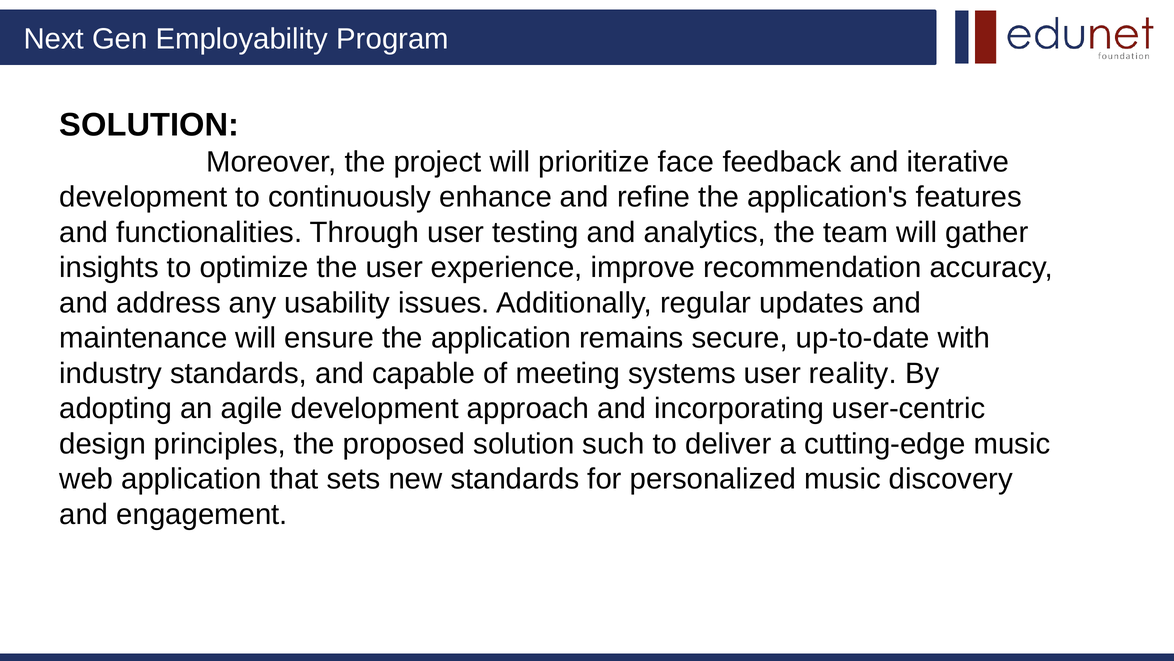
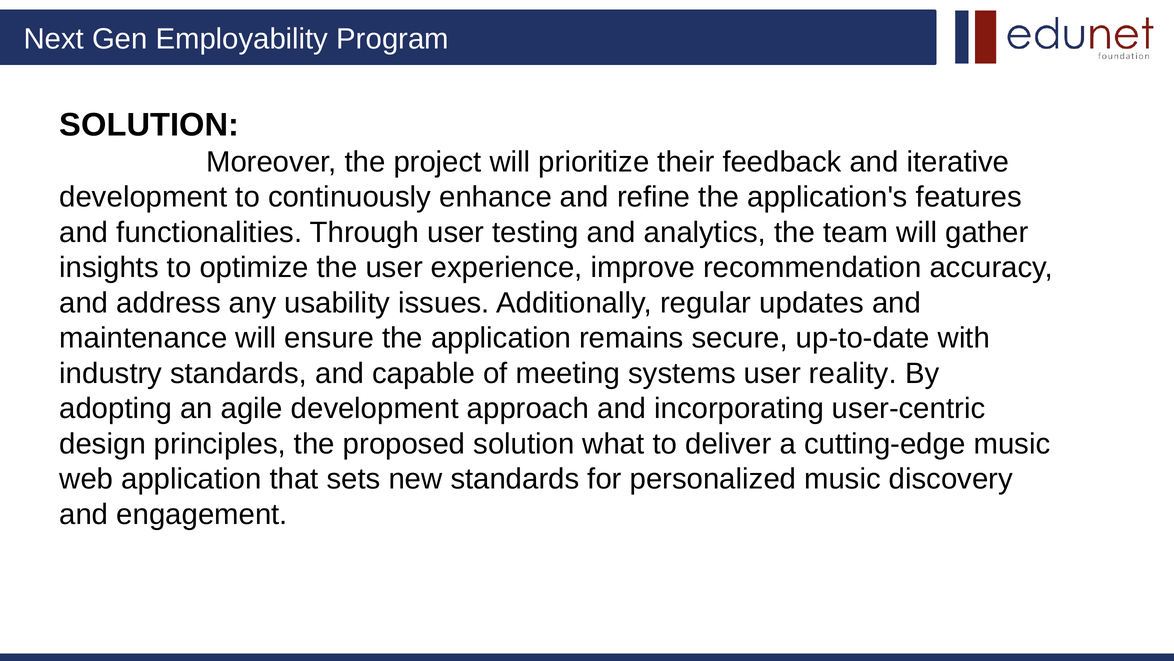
face: face -> their (686, 162)
such: such -> what (613, 444)
